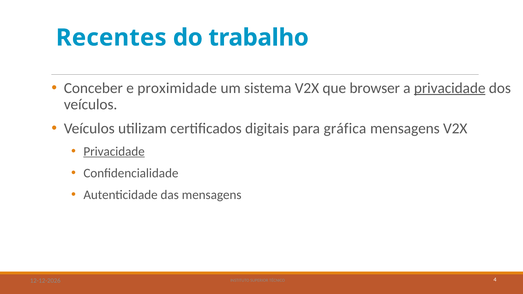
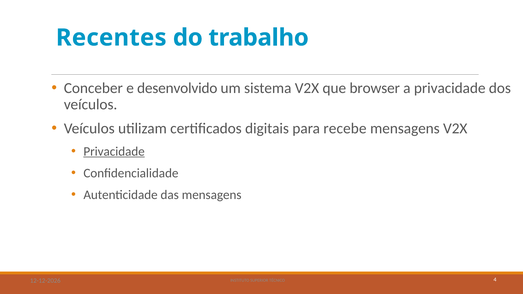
proximidade: proximidade -> desenvolvido (177, 88)
privacidade underline: present -> none (450, 88)
gráfica: gráfica -> recebe (345, 129)
